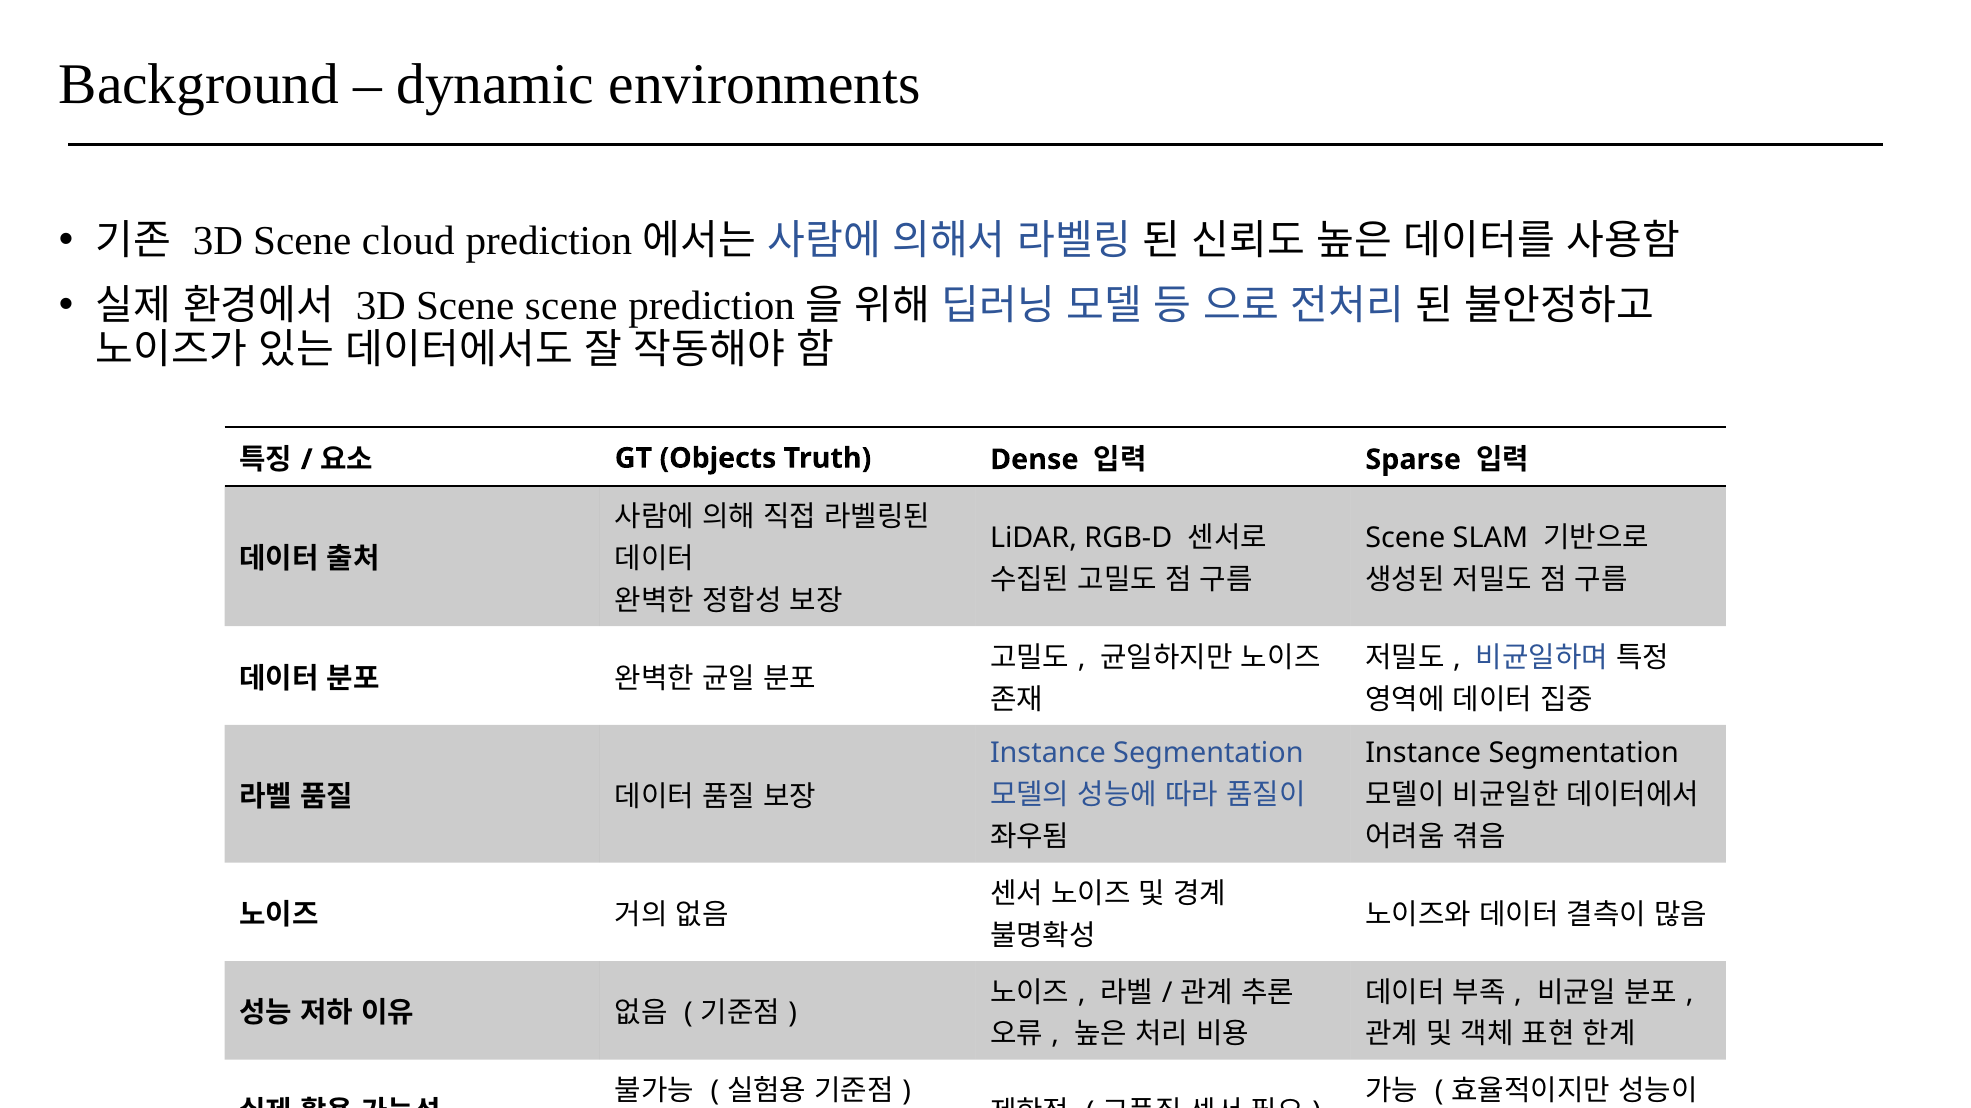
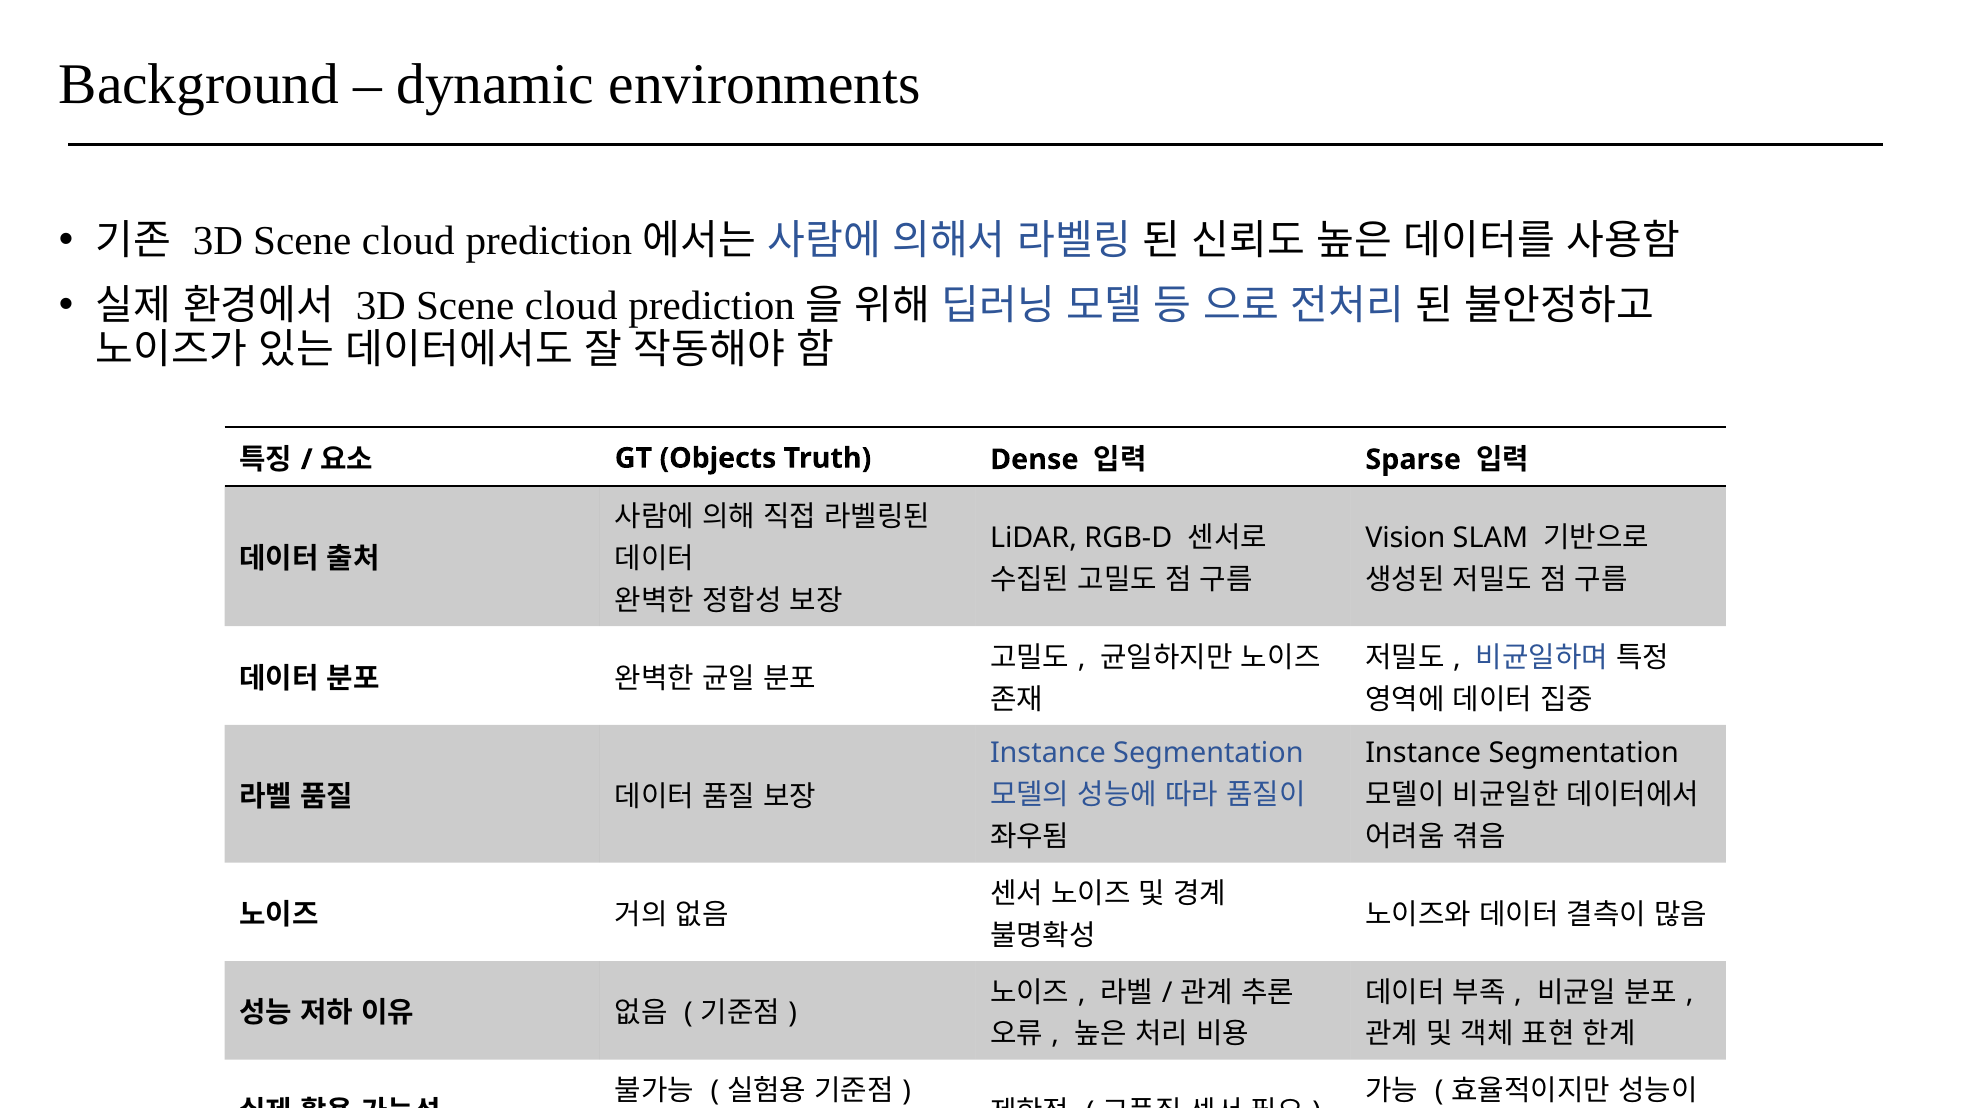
scene: scene -> cloud (571, 306)
Scene: Scene -> Vision (1405, 538)
